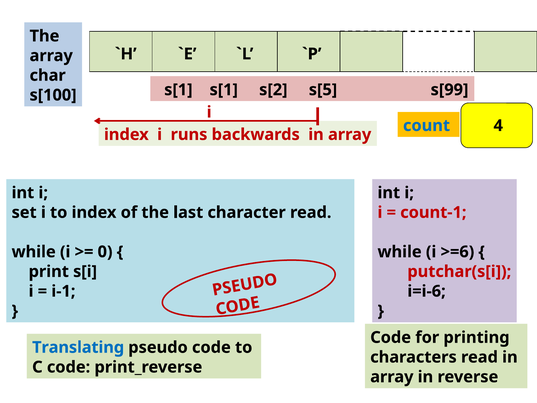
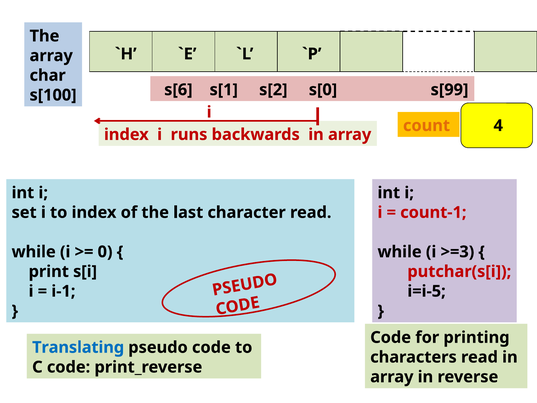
s[1: s[1 -> s[6 (178, 90)
s[5: s[5 -> s[0 (323, 90)
count colour: blue -> orange (427, 126)
>=6: >=6 -> >=3 (457, 252)
i=i-6: i=i-6 -> i=i-5 (427, 291)
